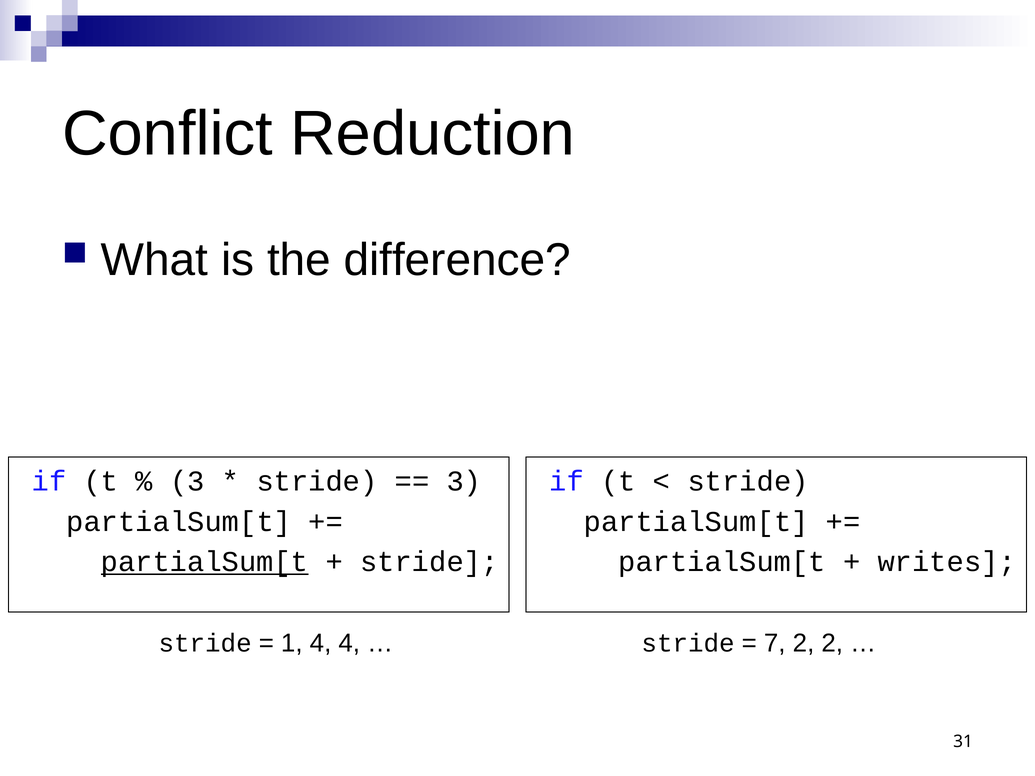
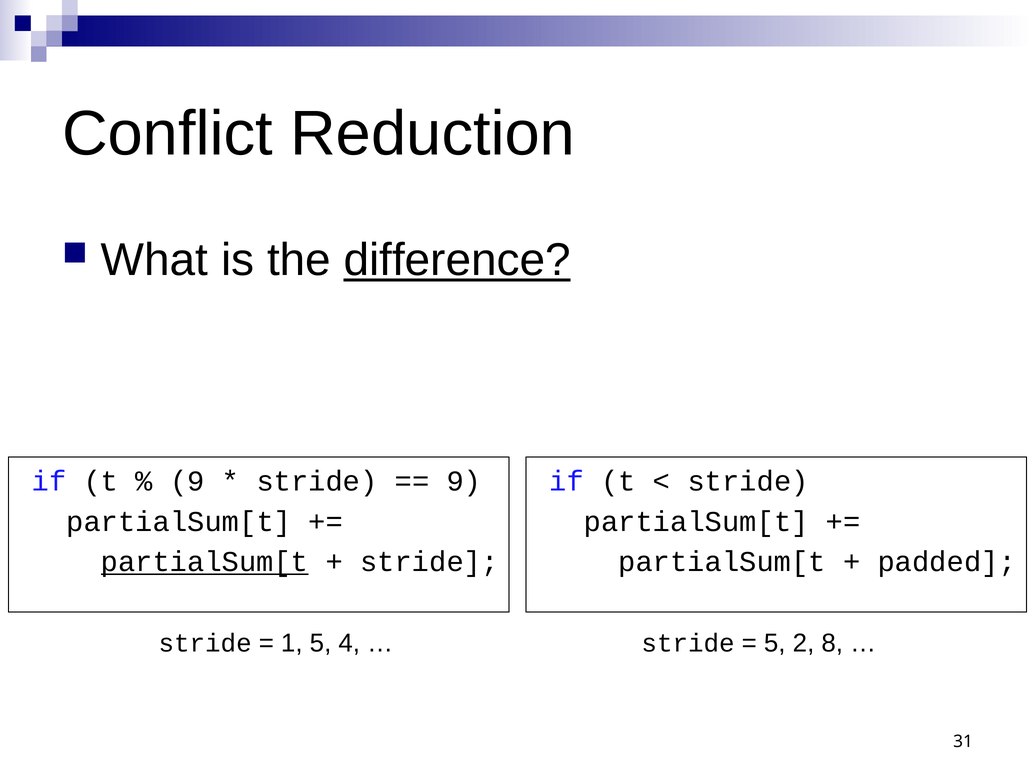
difference underline: none -> present (457, 260)
3: 3 -> 9 (187, 481)
3: 3 -> 9 (464, 481)
writes: writes -> padded (947, 562)
1 4: 4 -> 5 (321, 643)
7: 7 -> 5 (775, 643)
2 2: 2 -> 8 (832, 643)
